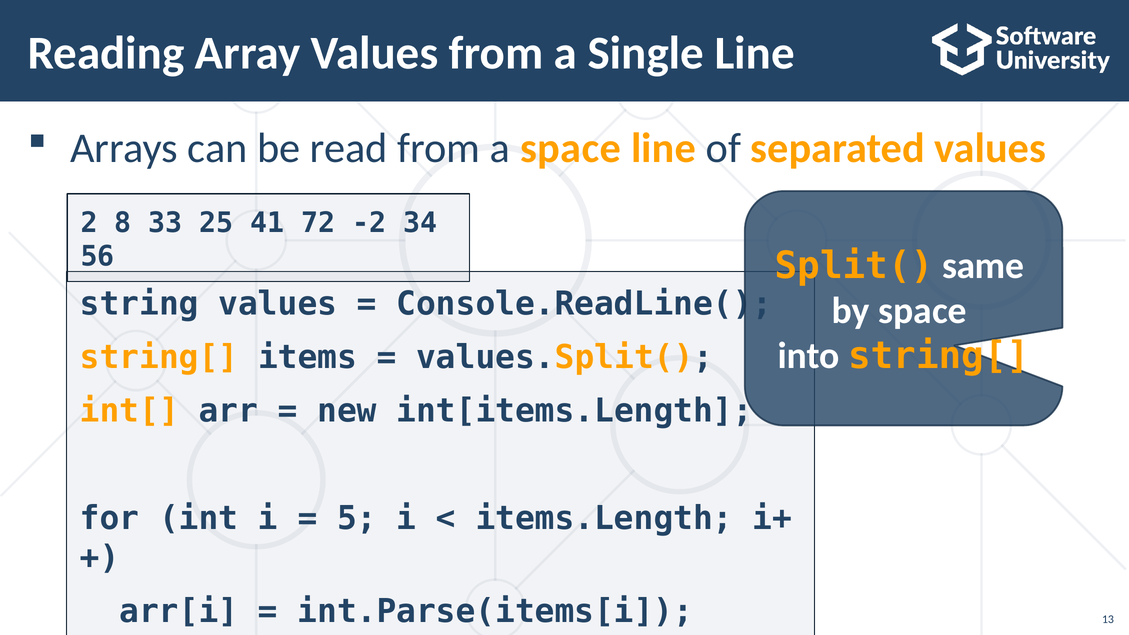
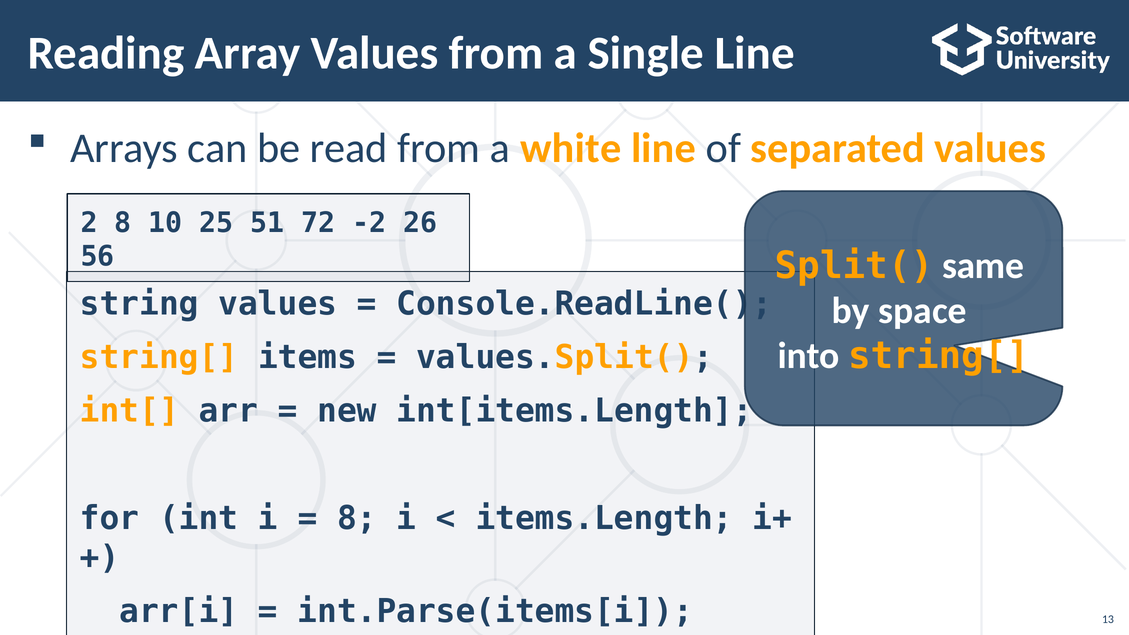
a space: space -> white (571, 148)
33: 33 -> 10 (165, 223)
41: 41 -> 51 (267, 223)
34: 34 -> 26 (420, 223)
5: 5 -> 8 (357, 518)
